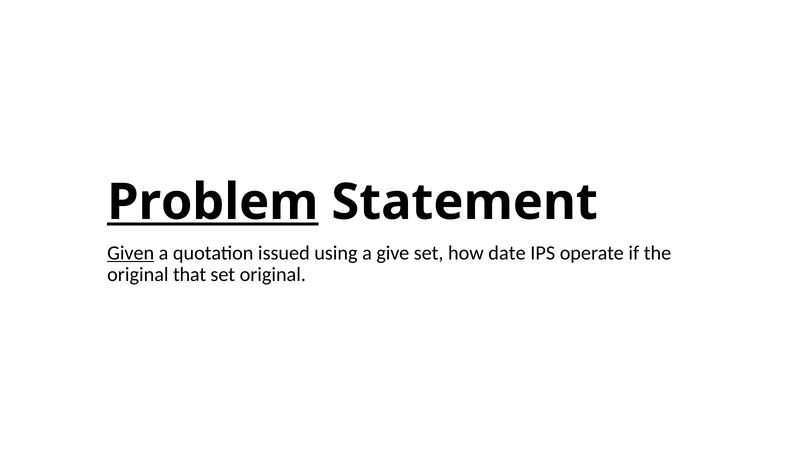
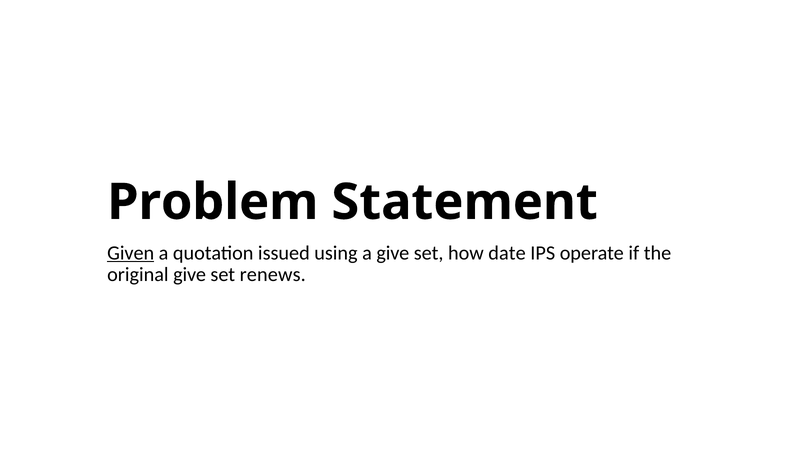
Problem underline: present -> none (213, 202)
original that: that -> give (190, 275)
set original: original -> renews (273, 275)
